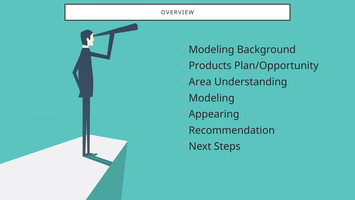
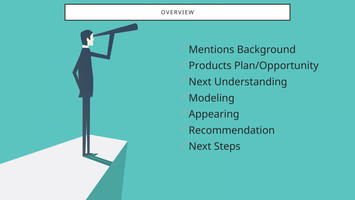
Modeling: Modeling -> Mentions (211, 50)
Area: Area -> Next (200, 82)
